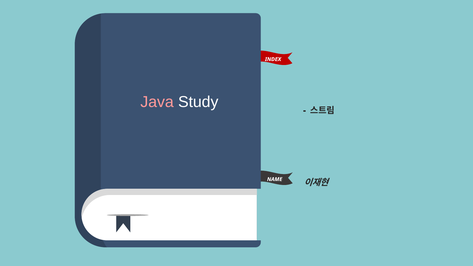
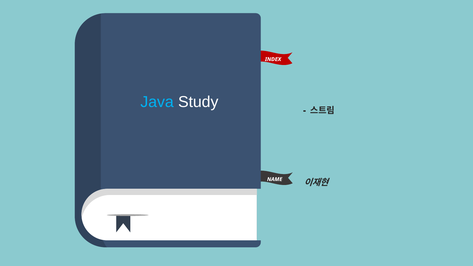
Java colour: pink -> light blue (157, 102)
